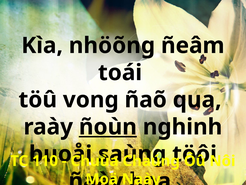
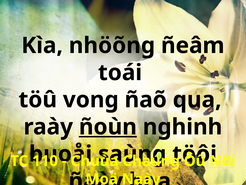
Nôi underline: none -> present (222, 161)
